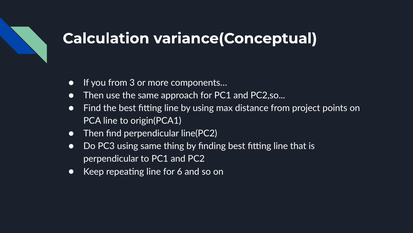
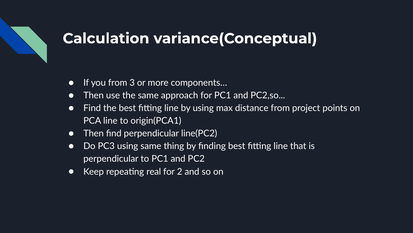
repeating line: line -> real (154, 171)
6: 6 -> 2 (180, 171)
